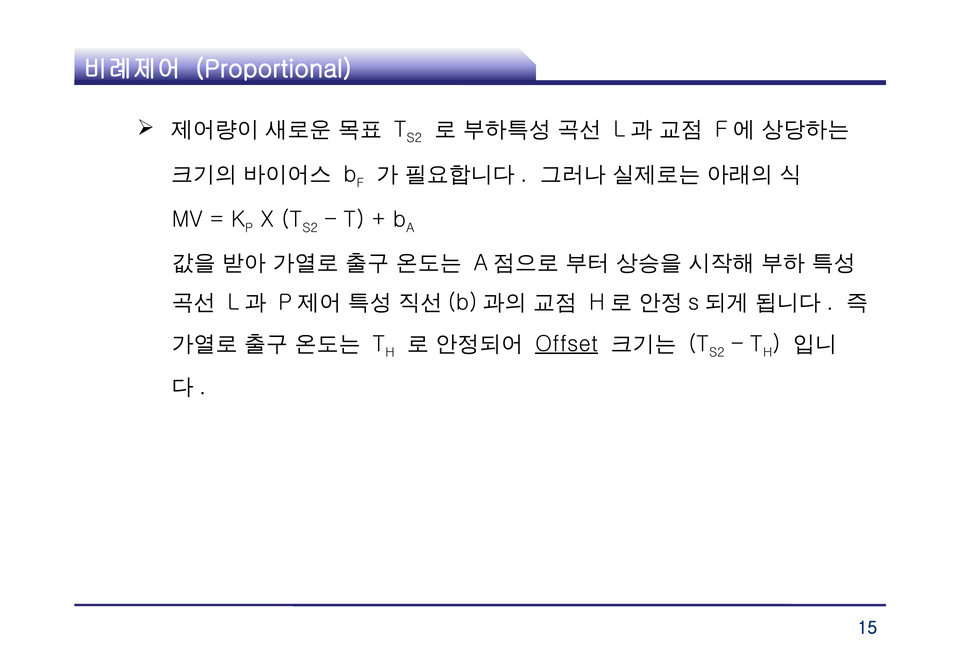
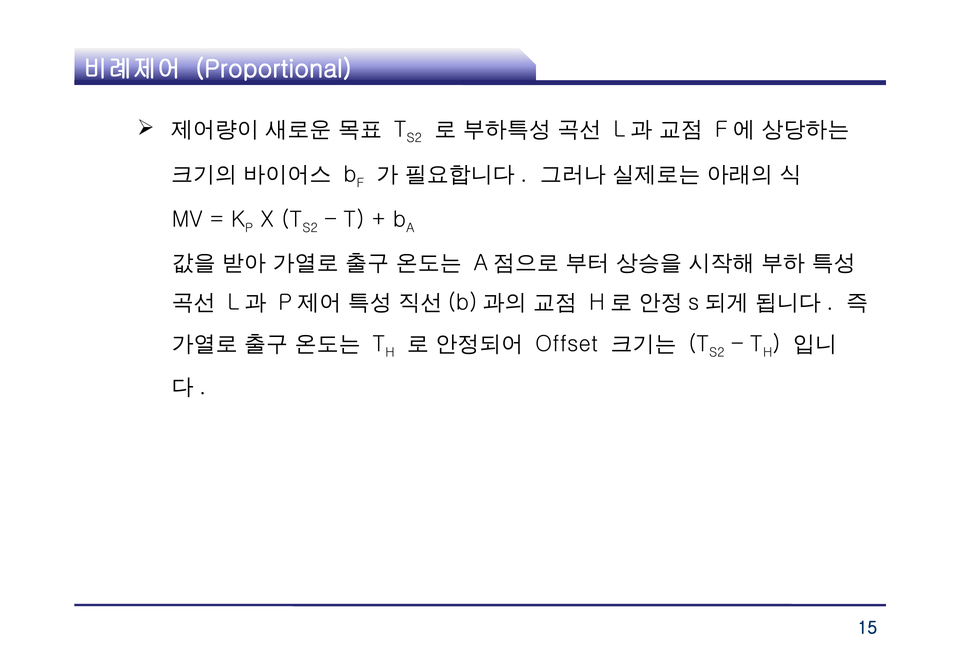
Offset underline: present -> none (567, 344)
